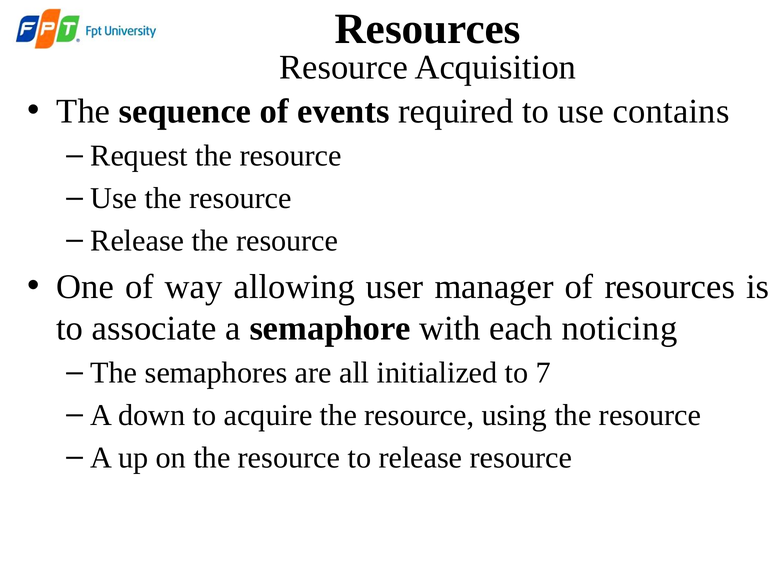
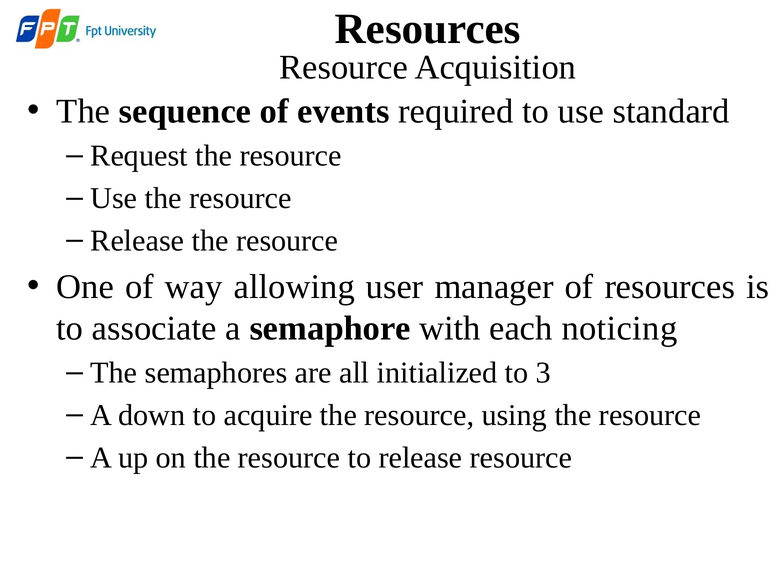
contains: contains -> standard (671, 111)
7: 7 -> 3 (543, 373)
